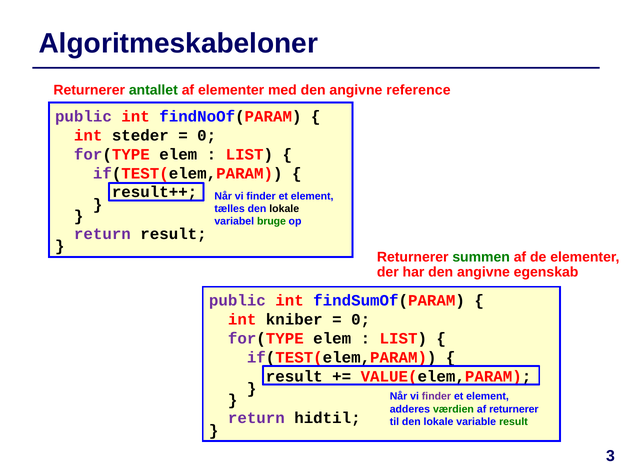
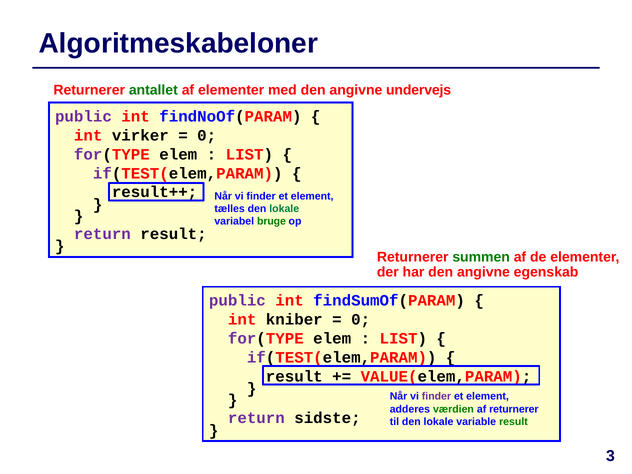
reference: reference -> undervejs (419, 90)
steder: steder -> virker (140, 135)
lokale colour: black -> green (284, 209)
hidtil: hidtil -> sidste (327, 418)
